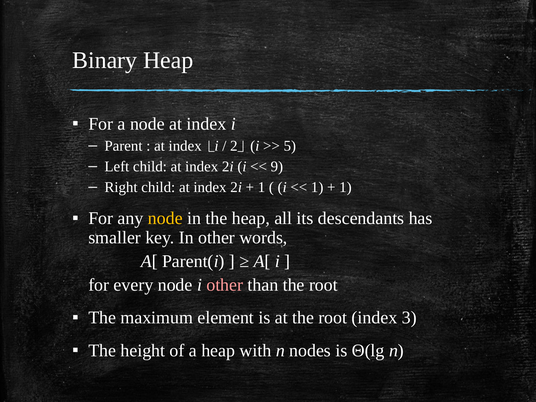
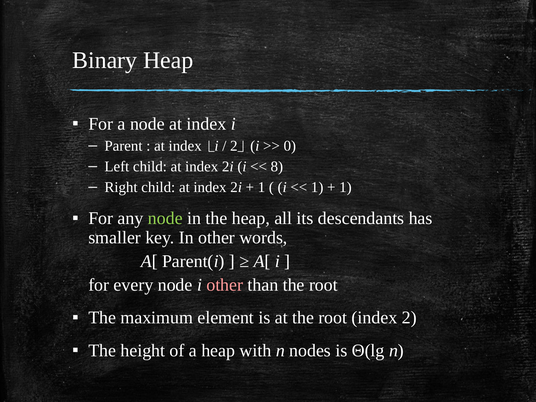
5: 5 -> 0 (290, 146)
9: 9 -> 8 (277, 167)
node colour: yellow -> light green (165, 218)
index 3: 3 -> 2 (409, 318)
